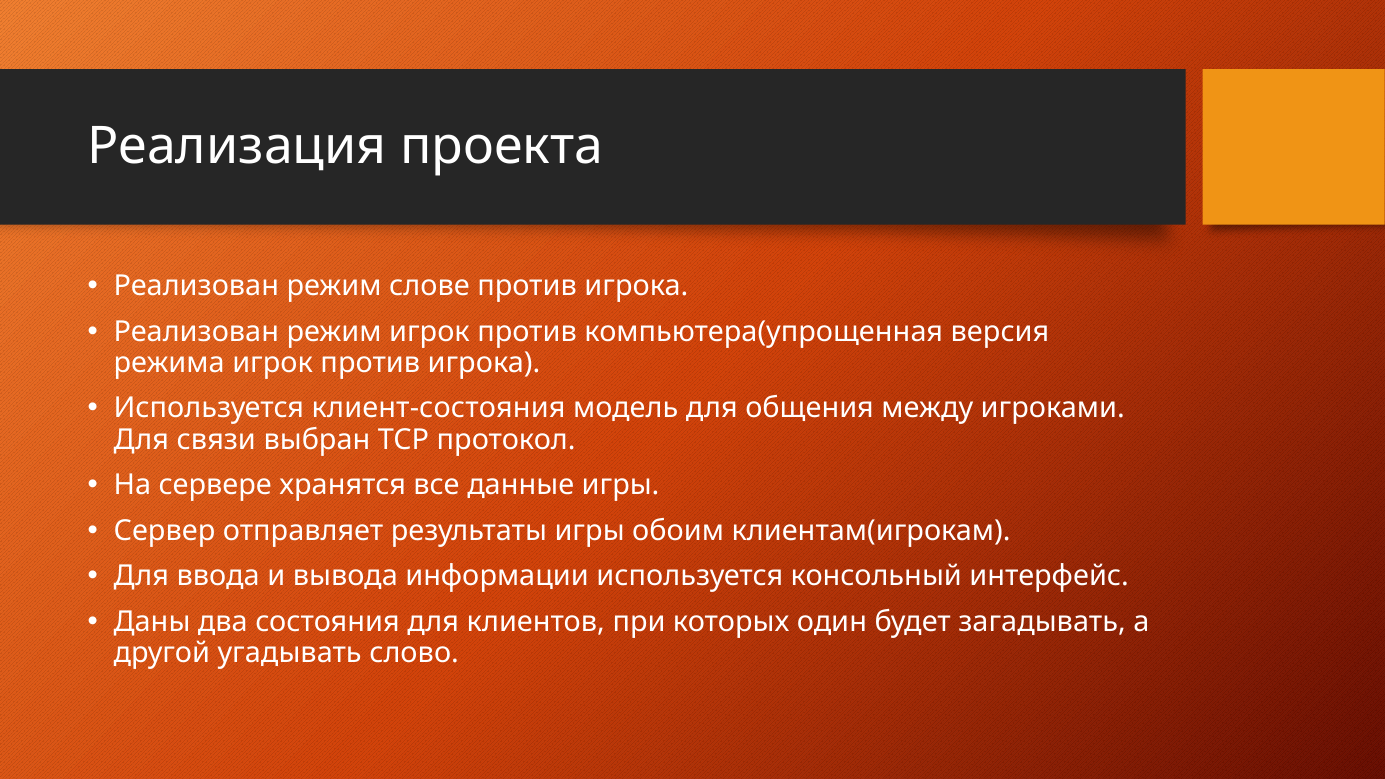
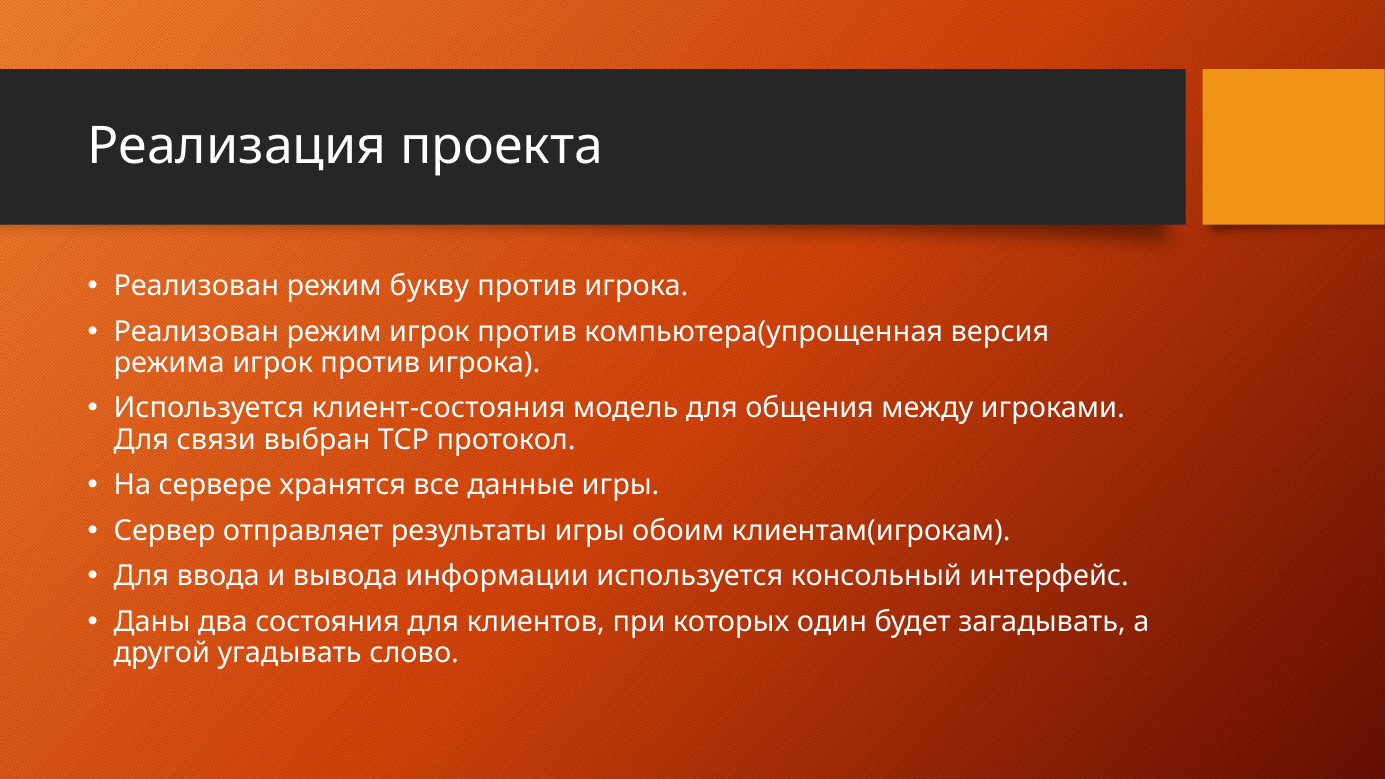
слове: слове -> букву (429, 286)
